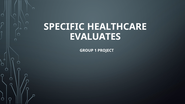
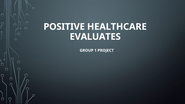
SPECIFIC: SPECIFIC -> POSITIVE (64, 27)
